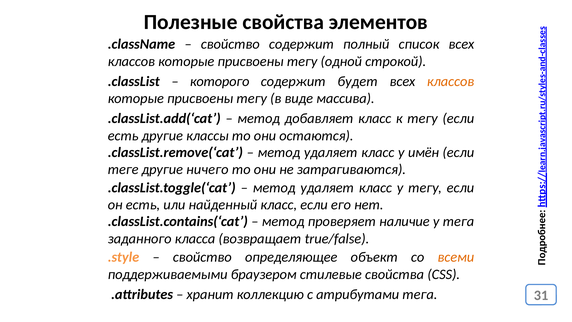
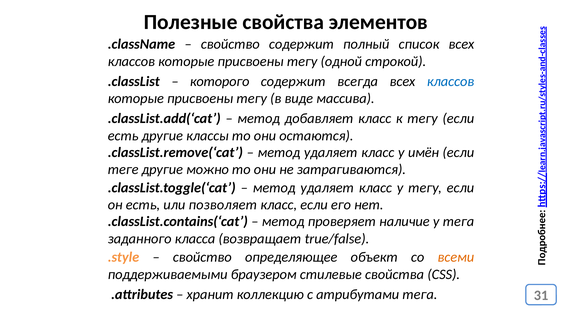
будет: будет -> всегда (358, 81)
классов colour: orange -> blue (451, 81)
ничего: ничего -> можно (208, 169)
найденный: найденный -> позволяет (223, 205)
